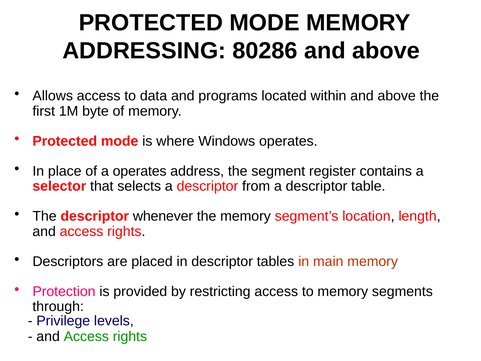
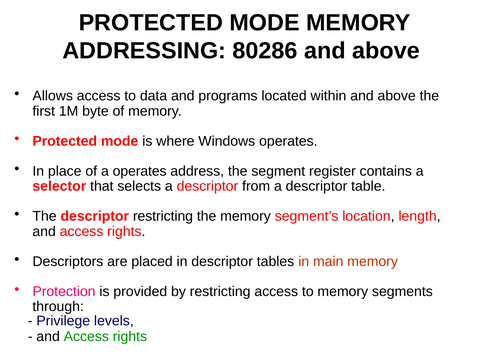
descriptor whenever: whenever -> restricting (163, 216)
